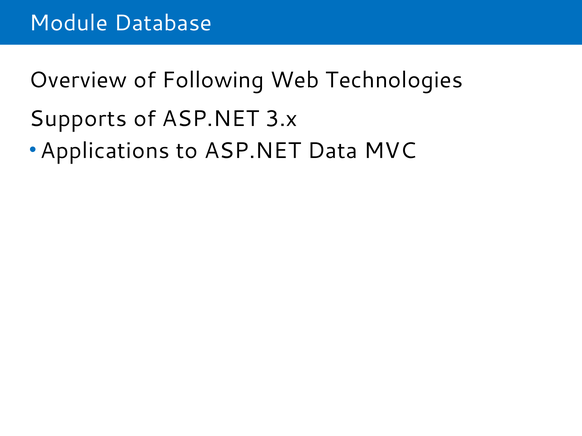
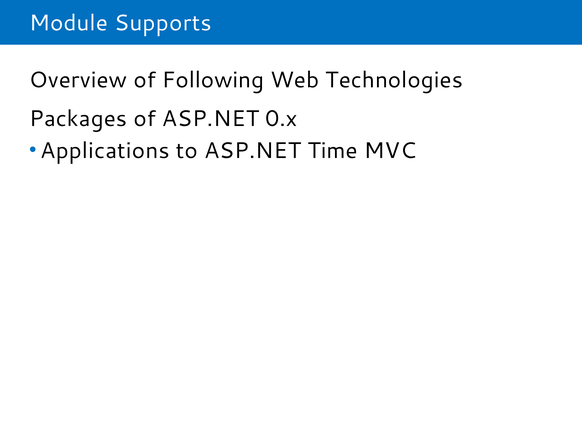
Database: Database -> Supports (163, 23)
Supports: Supports -> Packages (78, 119)
3.x: 3.x -> 0.x (281, 119)
Data: Data -> Time (333, 151)
